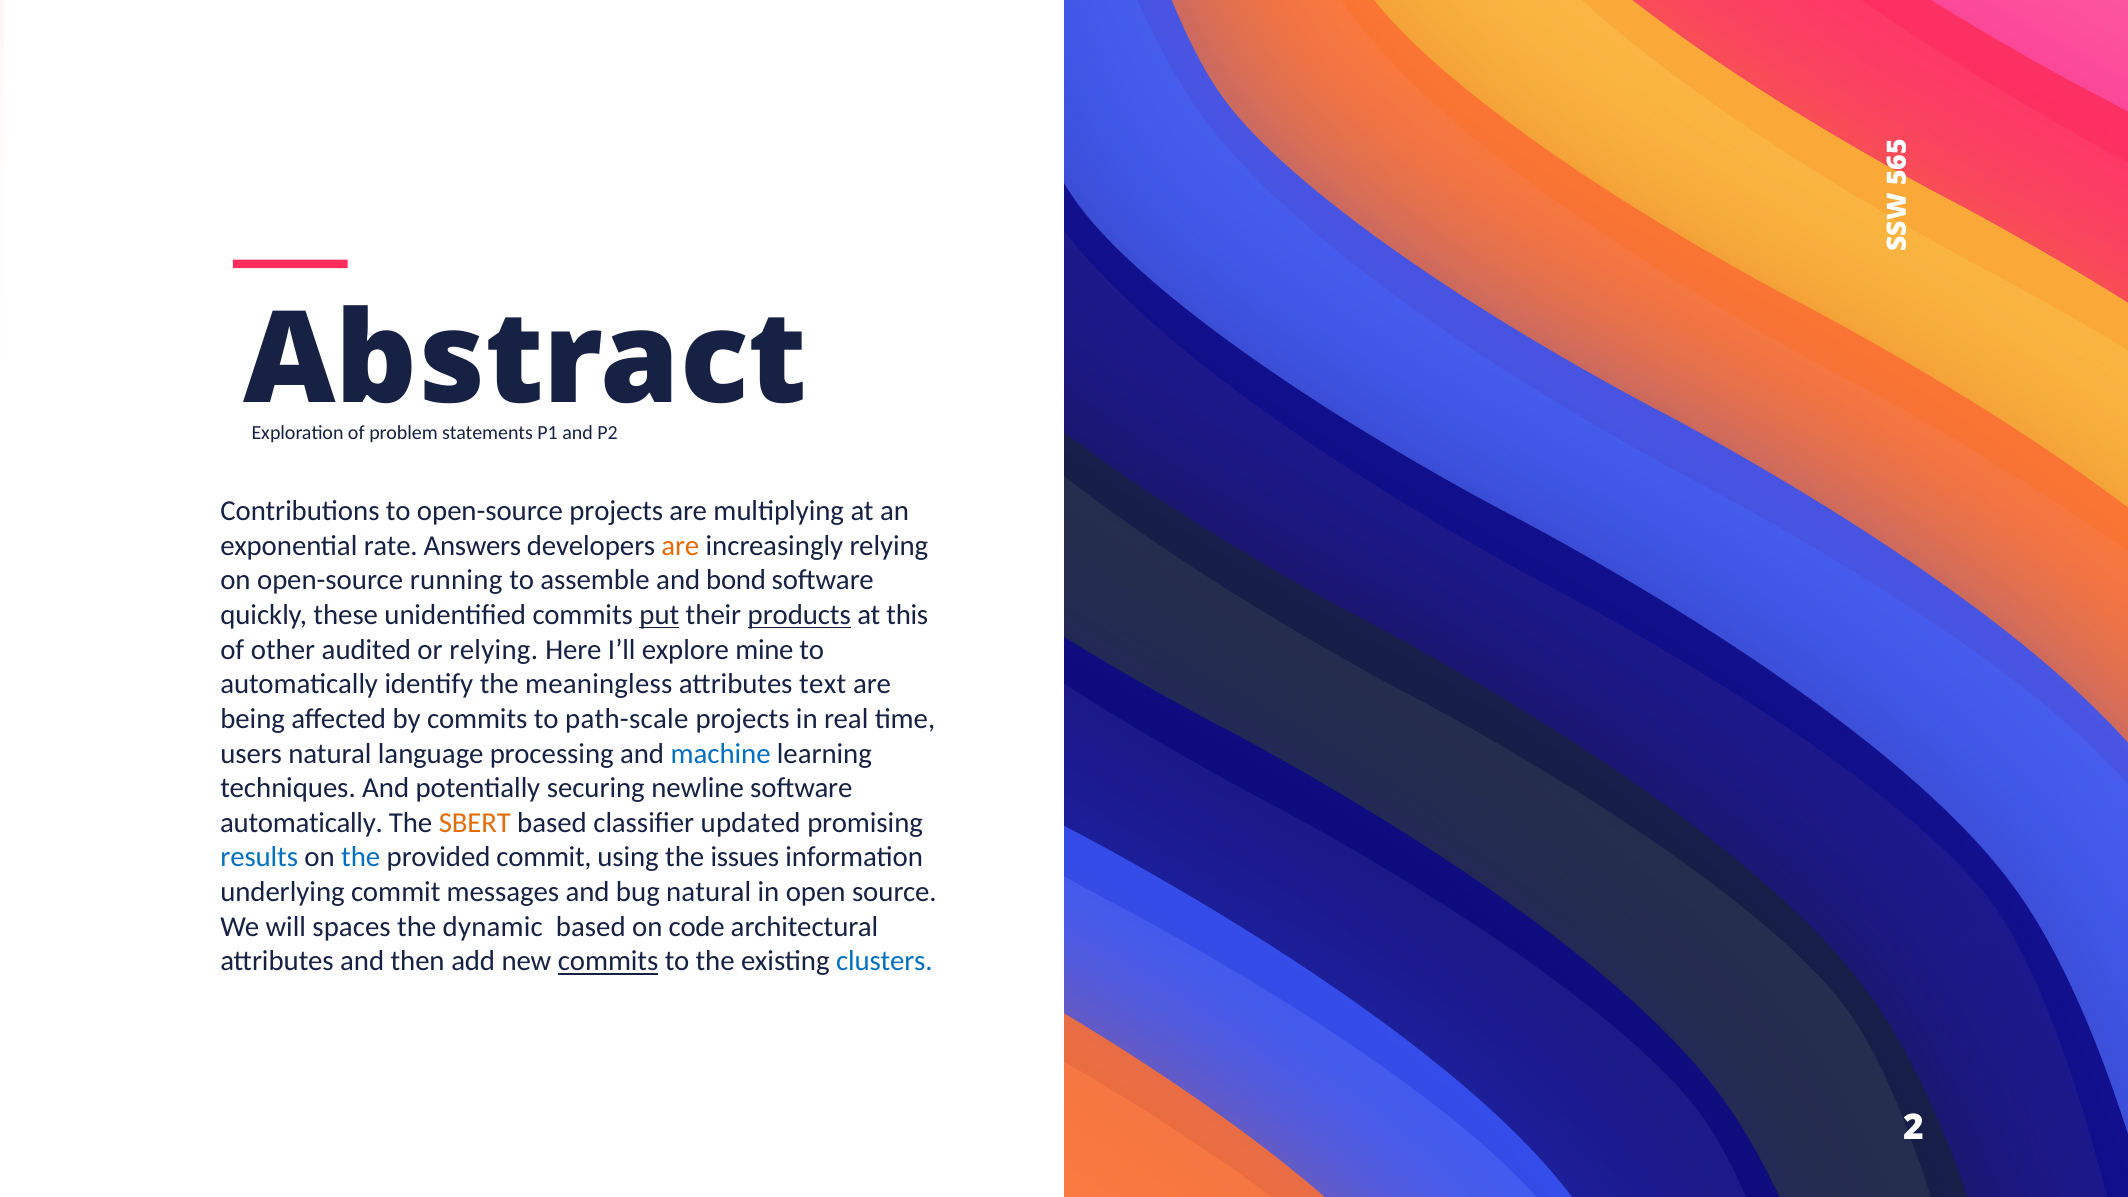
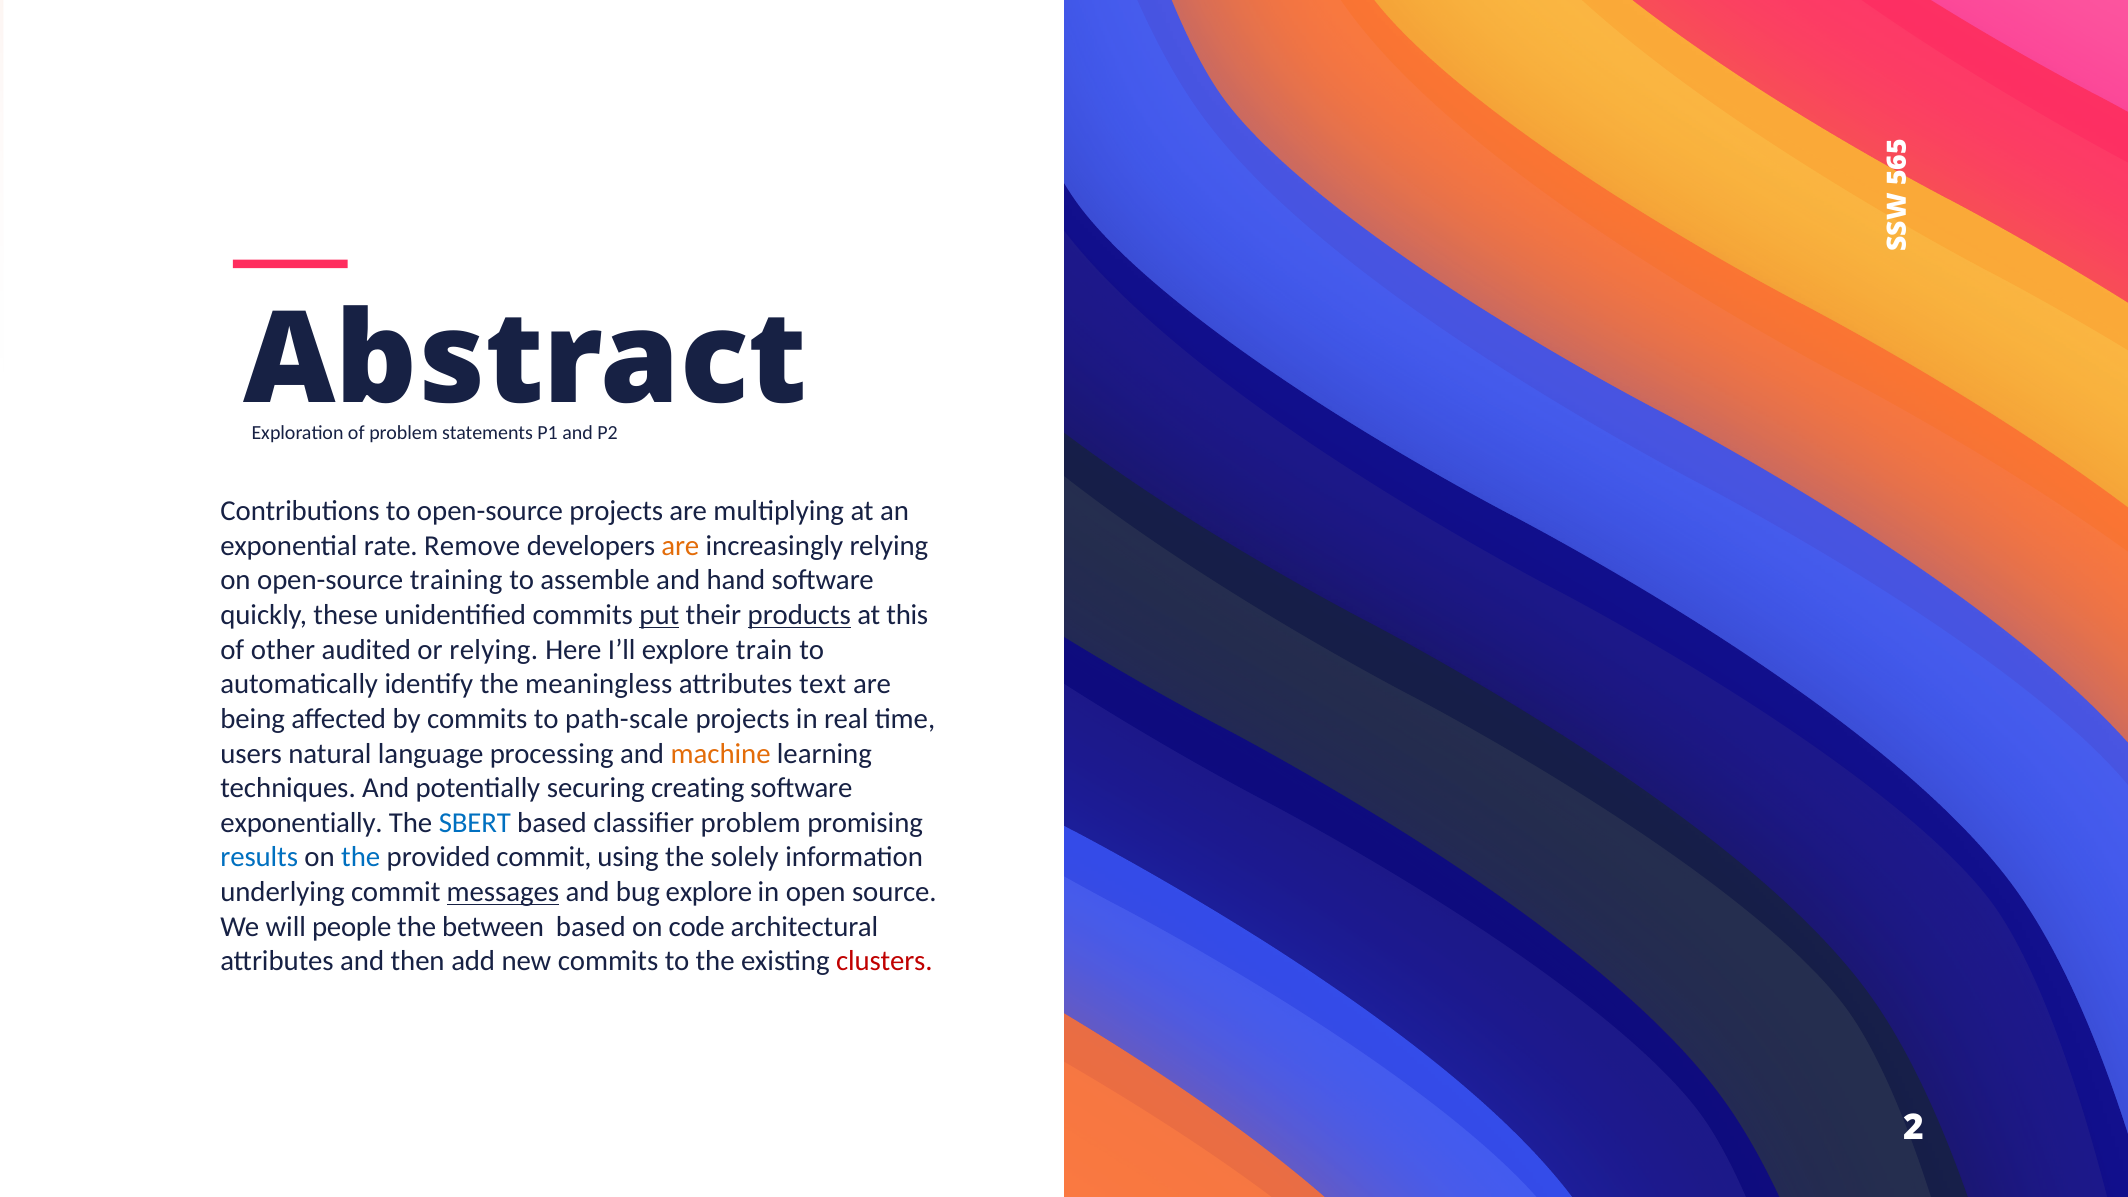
Answers: Answers -> Remove (472, 546)
running: running -> training (456, 580)
bond: bond -> hand (736, 580)
mine: mine -> train (764, 650)
machine colour: blue -> orange (721, 754)
newline: newline -> creating (698, 788)
automatically: automatically -> exponentially (301, 823)
SBERT colour: orange -> blue (475, 823)
classifier updated: updated -> problem (751, 823)
issues: issues -> solely (745, 857)
messages underline: none -> present (503, 892)
bug natural: natural -> explore (709, 892)
spaces: spaces -> people (352, 927)
dynamic: dynamic -> between (493, 927)
commits underline: present -> none (608, 961)
clusters colour: blue -> red (884, 961)
